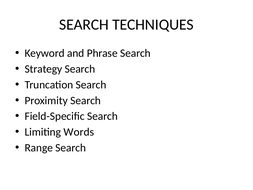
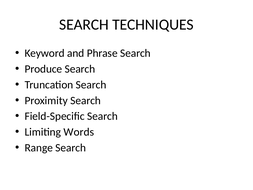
Strategy: Strategy -> Produce (43, 69)
